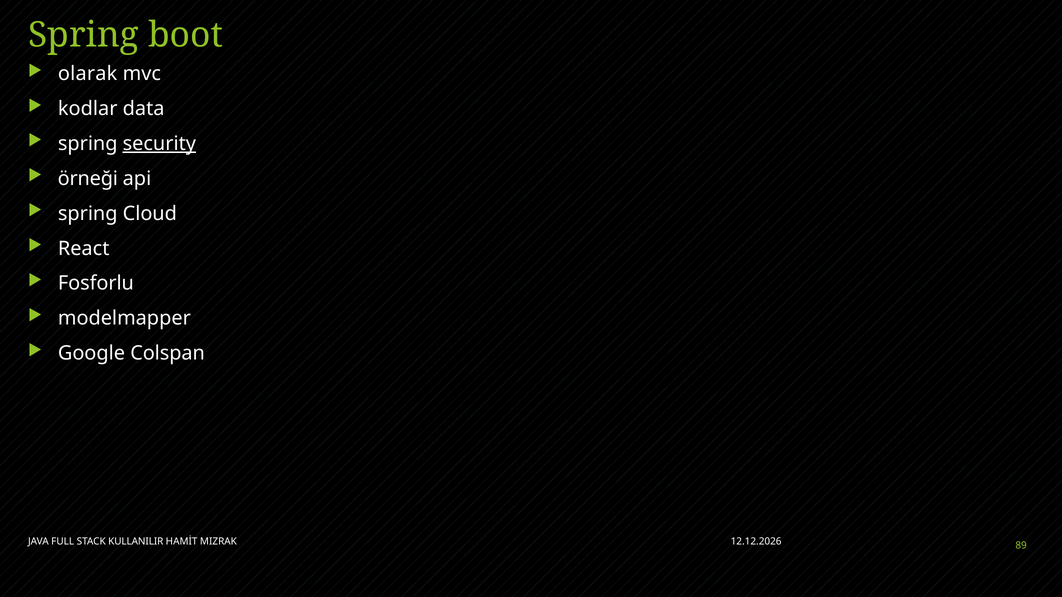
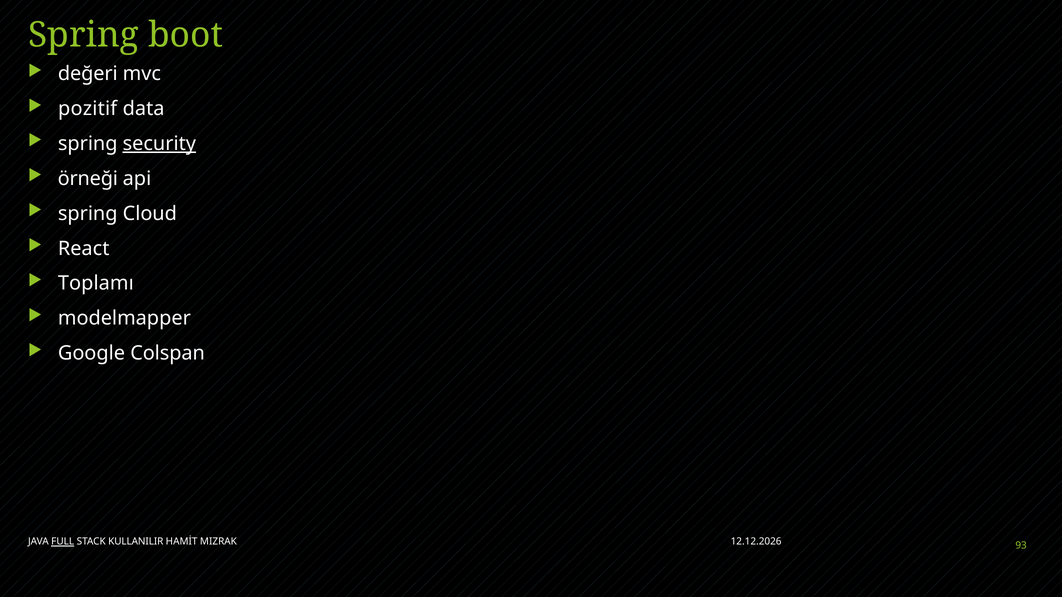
olarak: olarak -> değeri (88, 74)
kodlar: kodlar -> pozitif (88, 109)
Fosforlu: Fosforlu -> Toplamı (96, 284)
FULL underline: none -> present (63, 542)
89: 89 -> 93 (1021, 546)
